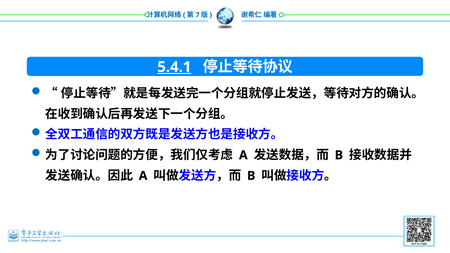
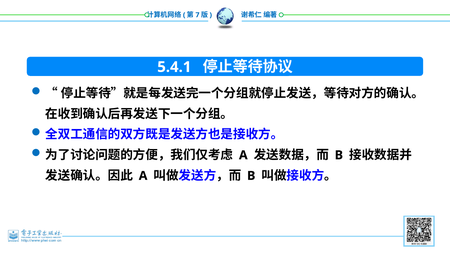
5.4.1 underline: present -> none (174, 67)
